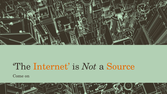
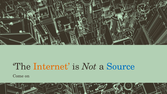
Source colour: orange -> blue (121, 67)
